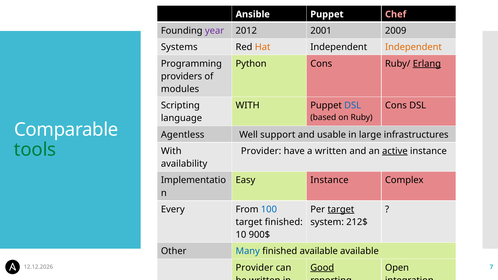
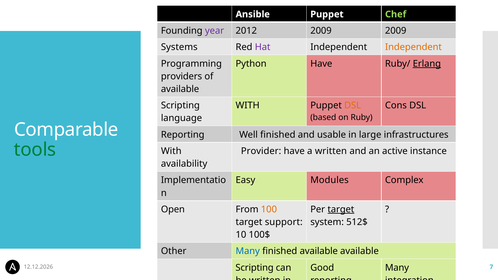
Chef colour: pink -> light green (396, 14)
2012 2001: 2001 -> 2009 (321, 31)
Hat colour: orange -> purple (263, 47)
Python Cons: Cons -> Have (321, 64)
modules: modules -> available (180, 89)
DSL colour: blue -> orange (353, 106)
Agentless: Agentless -> Reporting (183, 135)
Well support: support -> finished (278, 135)
active underline: present -> none (395, 151)
Easy Instance: Instance -> Modules (330, 180)
Every: Every -> Open (173, 209)
100 colour: blue -> orange (269, 209)
target finished: finished -> support (284, 222)
212$: 212$ -> 512$ (357, 222)
900$: 900$ -> 100$ (259, 235)
Provider: Provider -> Scripting (255, 268)
Good underline: present -> none (322, 268)
Open: Open -> Many (397, 268)
